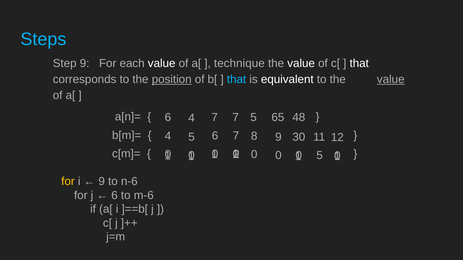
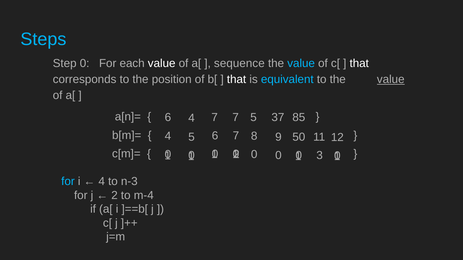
Step 9: 9 -> 0 (85, 63)
technique: technique -> sequence (239, 63)
value colour: white -> light blue (301, 63)
position underline: present -> none (172, 79)
that colour: light blue -> white (237, 79)
equivalent colour: white -> light blue (287, 79)
65: 65 -> 37 (278, 118)
48: 48 -> 85 (299, 118)
30: 30 -> 50 (299, 137)
5: 5 -> 3 (320, 156)
for colour: yellow -> light blue (68, 182)
9: 9 -> 4 (102, 182)
n-6: n-6 -> n-3 (129, 182)
6: 6 -> 2 (114, 196)
m-6: m-6 -> m-4 (144, 196)
